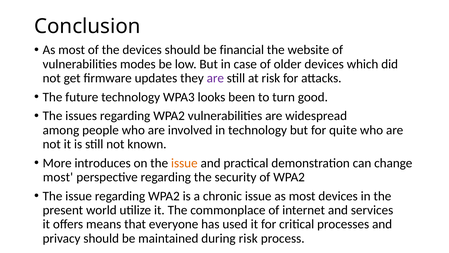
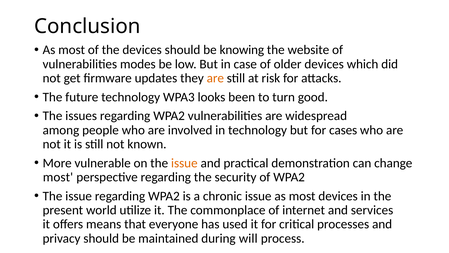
financial: financial -> knowing (242, 50)
are colour: purple -> orange (215, 78)
quite: quite -> cases (343, 130)
introduces: introduces -> vulnerable (103, 163)
during risk: risk -> will (248, 238)
